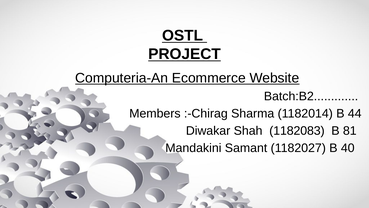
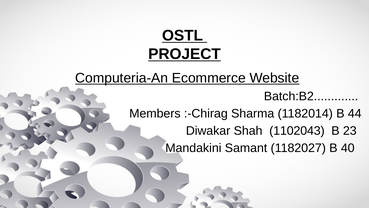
1182083: 1182083 -> 1102043 (297, 131)
81: 81 -> 23 (350, 131)
